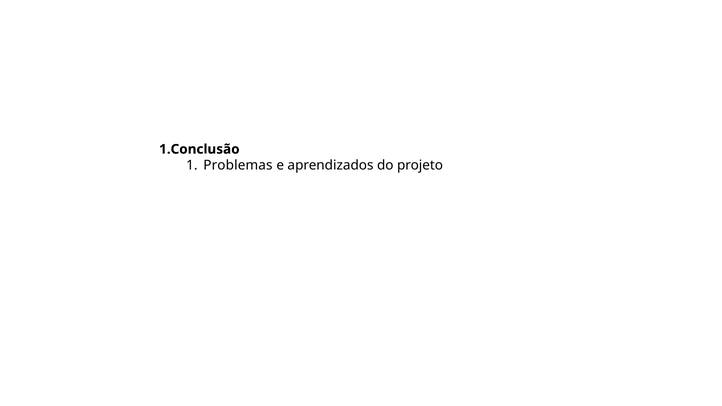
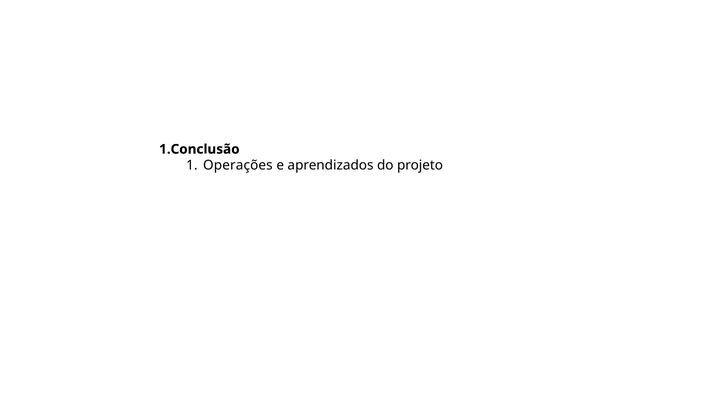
Problemas: Problemas -> Operações (238, 166)
